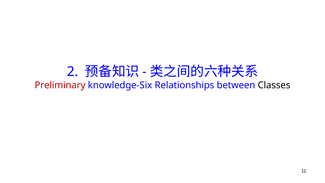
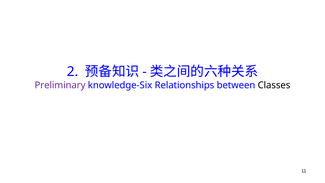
Preliminary colour: red -> purple (60, 85)
